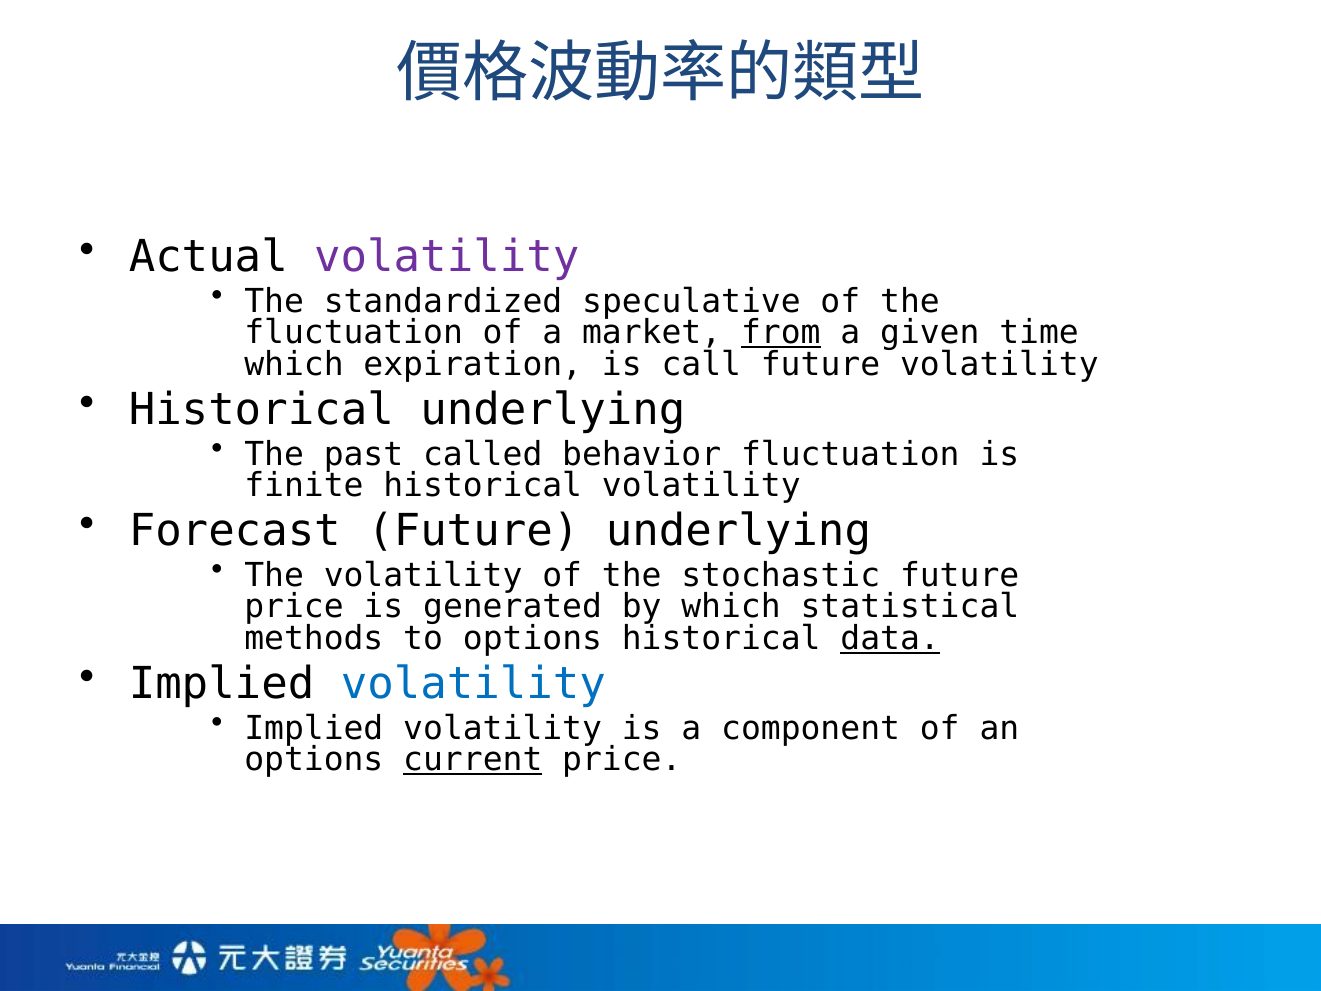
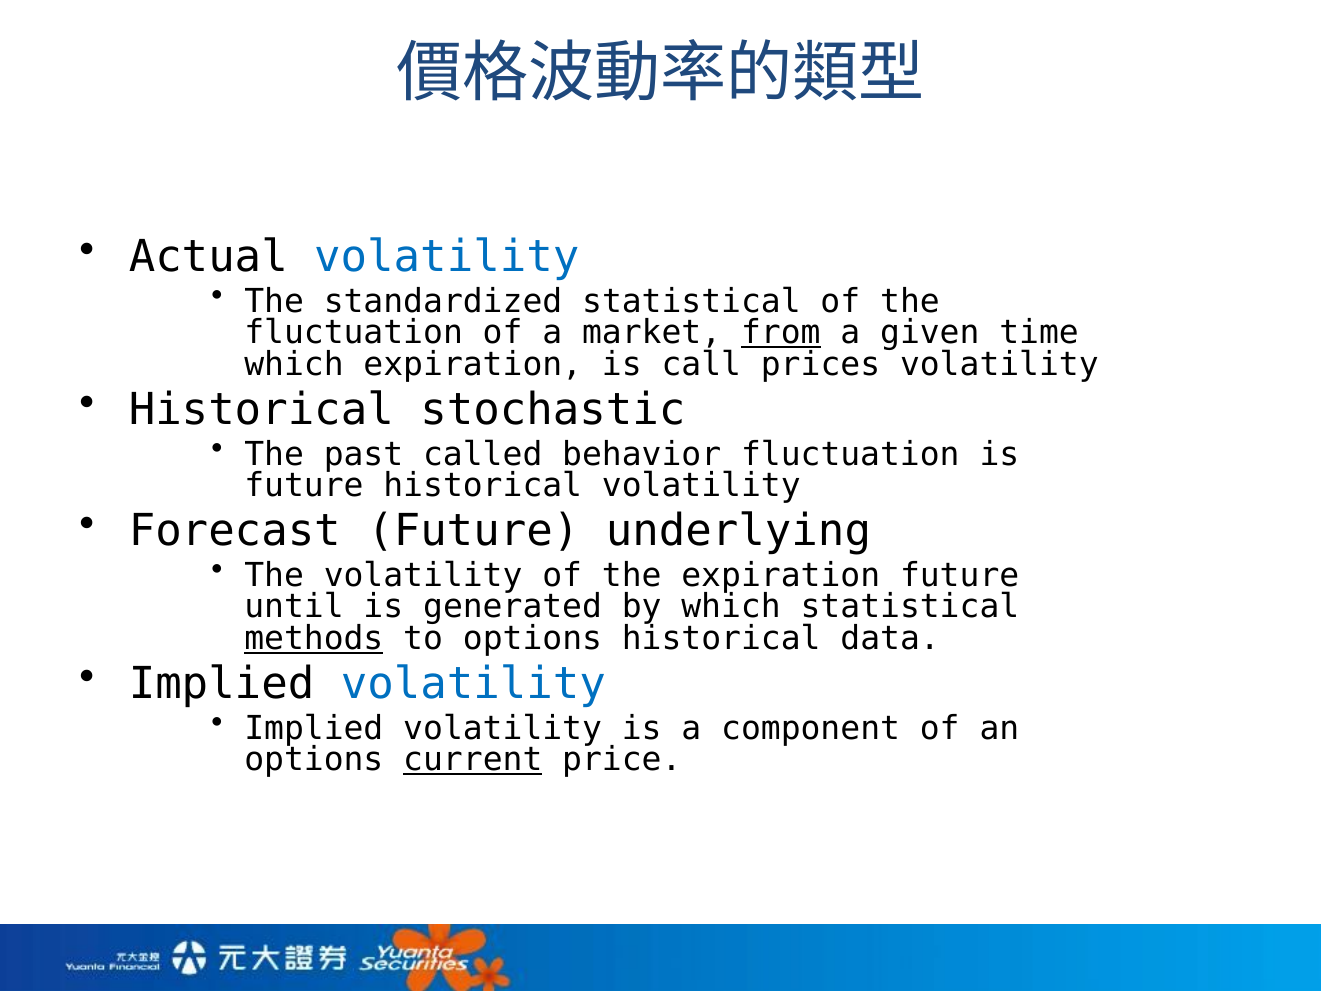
volatility colour: purple -> blue (447, 257)
standardized speculative: speculative -> statistical (691, 301)
call future: future -> prices (821, 365)
Historical underlying: underlying -> stochastic (553, 410)
finite: finite -> future (304, 486)
the stochastic: stochastic -> expiration (781, 575)
price: price -> until (294, 607)
methods underline: none -> present (314, 639)
data underline: present -> none (890, 639)
